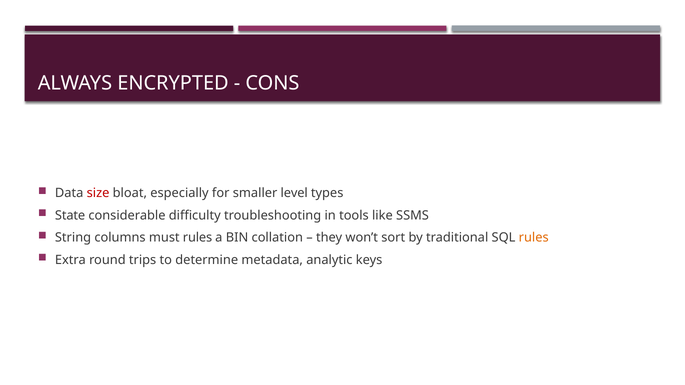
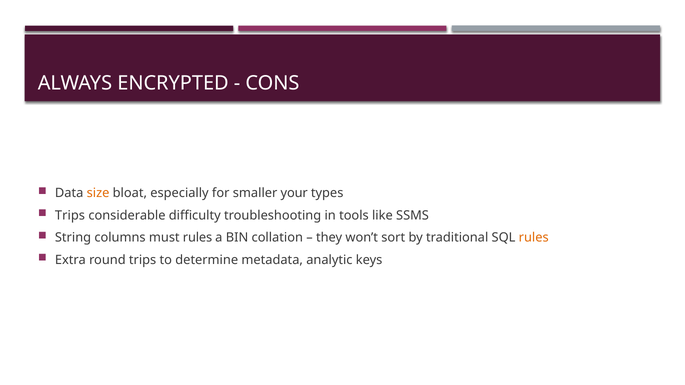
size colour: red -> orange (98, 193)
level: level -> your (294, 193)
State: State -> Trips (70, 216)
